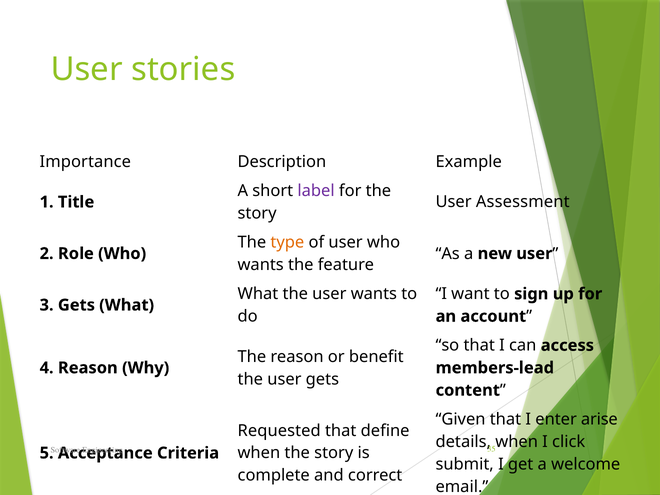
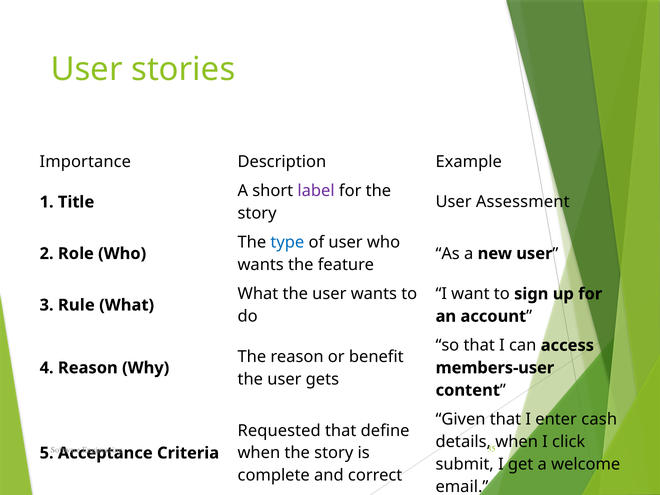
type colour: orange -> blue (287, 242)
3 Gets: Gets -> Rule (76, 305)
members-lead: members-lead -> members-user (495, 368)
arise: arise -> cash (599, 419)
